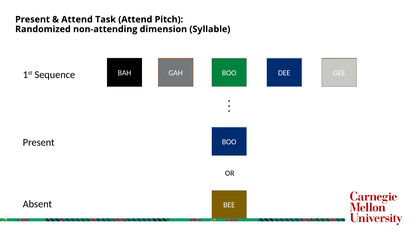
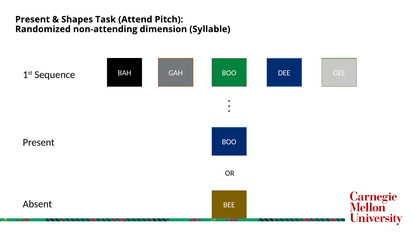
Attend: Attend -> Shapes (77, 19)
